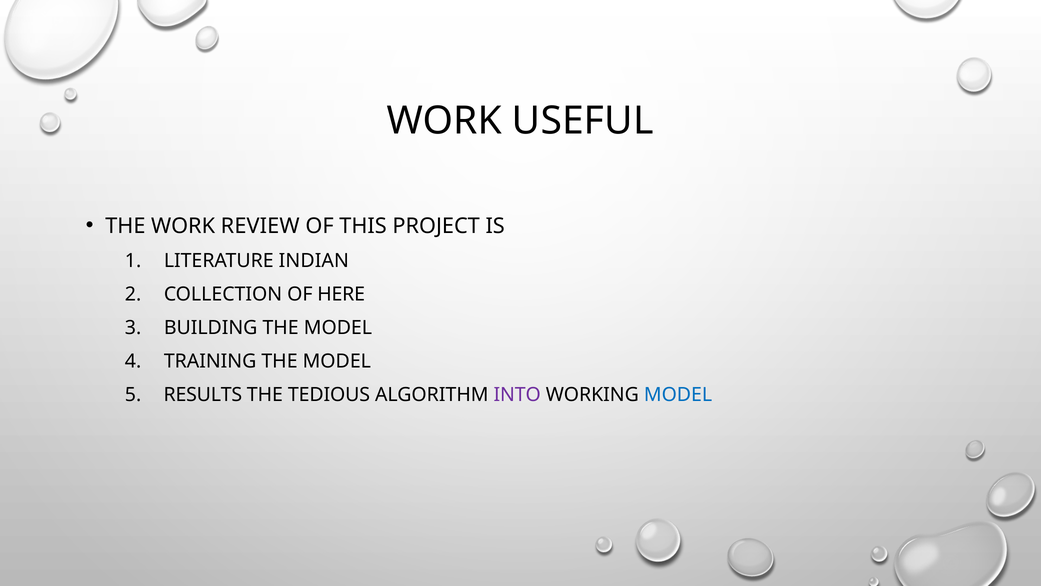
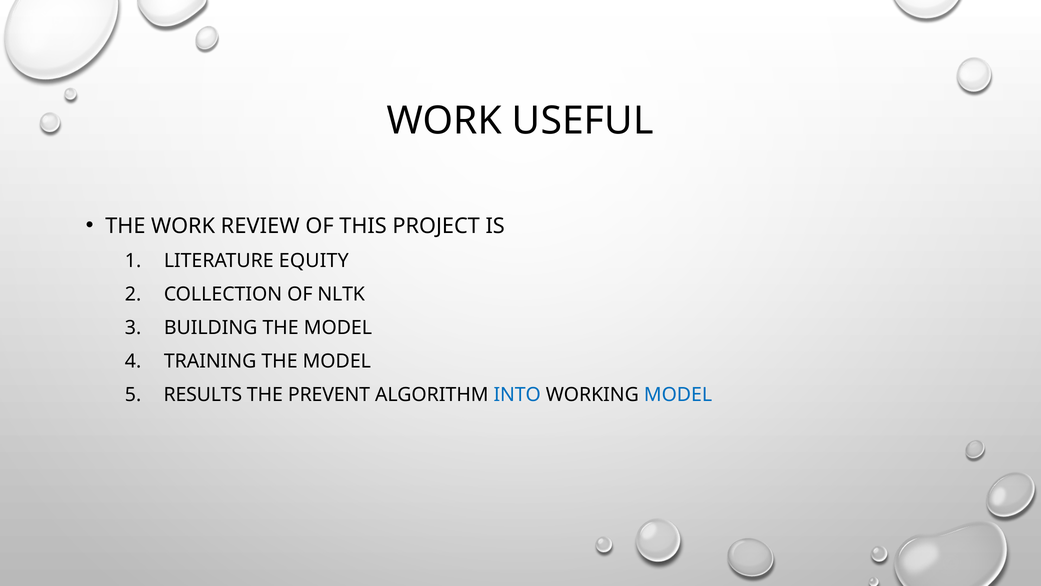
INDIAN: INDIAN -> EQUITY (314, 260)
HERE: HERE -> NLTK (341, 294)
TEDIOUS: TEDIOUS -> PREVENT (329, 394)
INTO colour: purple -> blue (517, 394)
